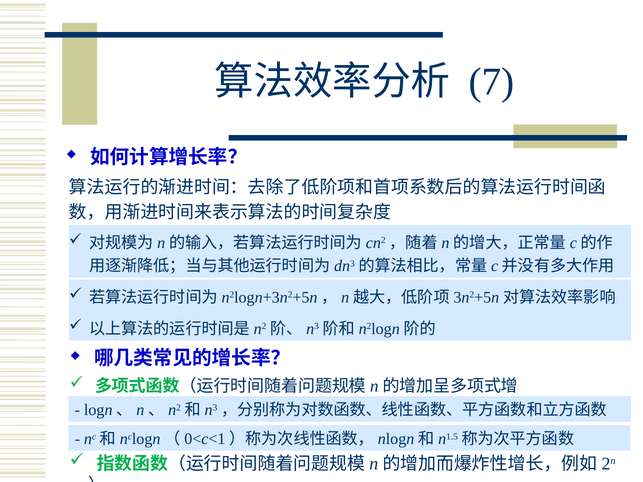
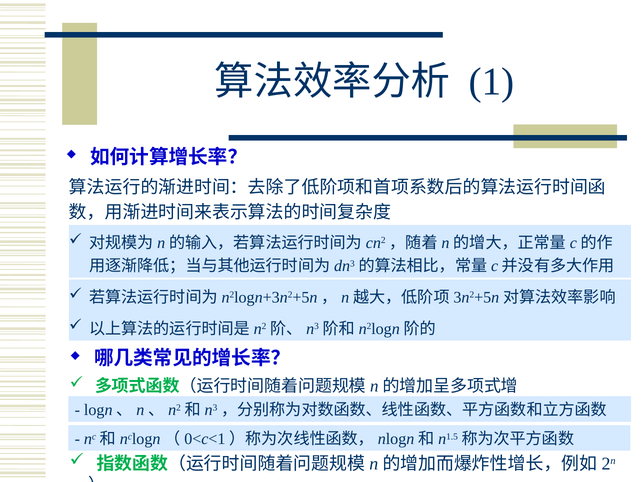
7: 7 -> 1 (492, 82)
